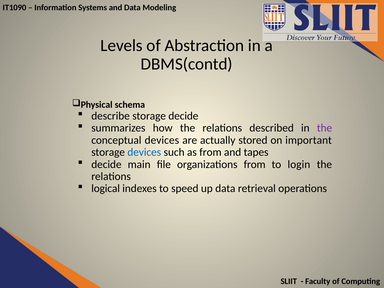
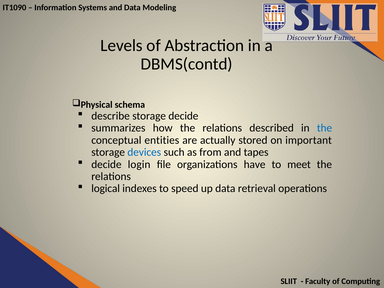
the colour: purple -> blue (325, 128)
conceptual devices: devices -> entities (162, 140)
main: main -> login (139, 164)
organizations from: from -> have (255, 164)
login: login -> meet (299, 164)
